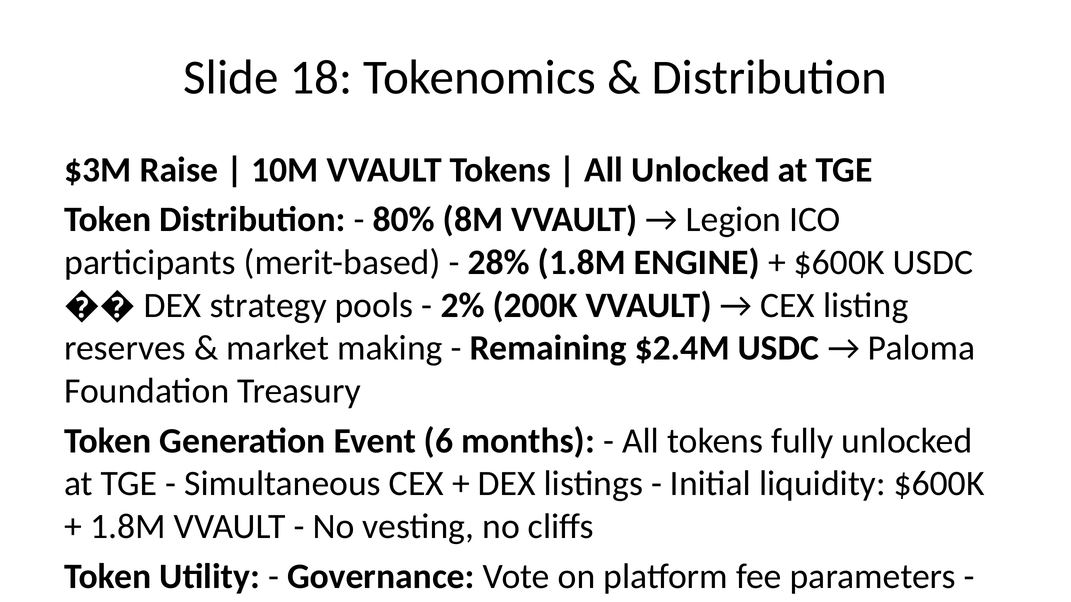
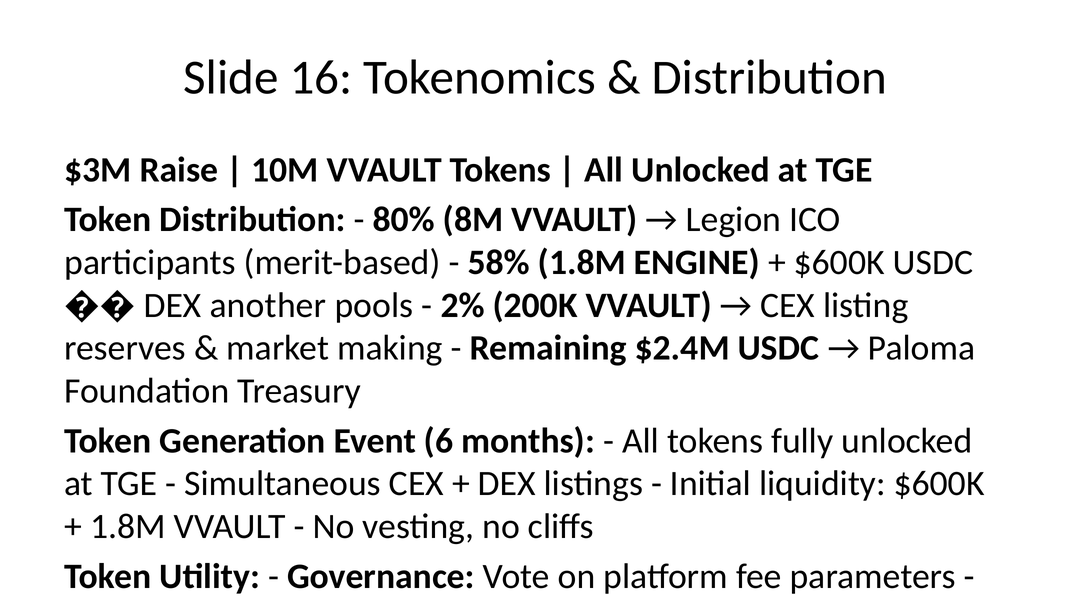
18: 18 -> 16 (321, 78)
28%: 28% -> 58% (499, 263)
DEX strategy: strategy -> another (268, 306)
